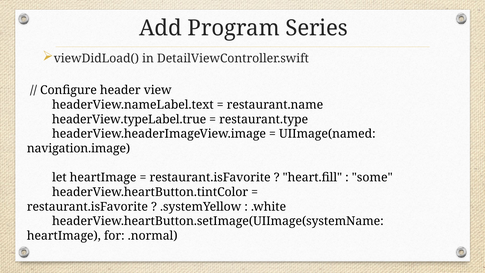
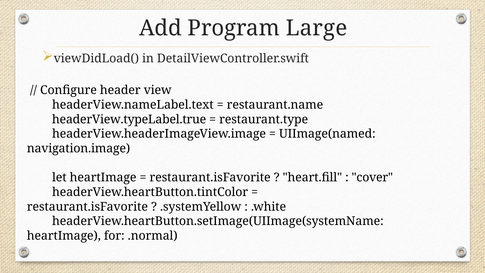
Series: Series -> Large (316, 28)
some: some -> cover (372, 177)
